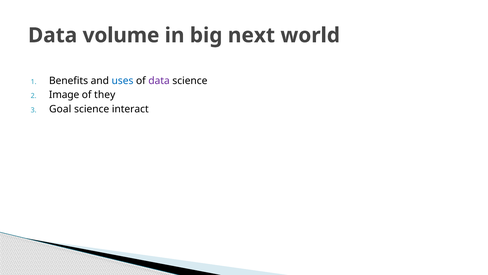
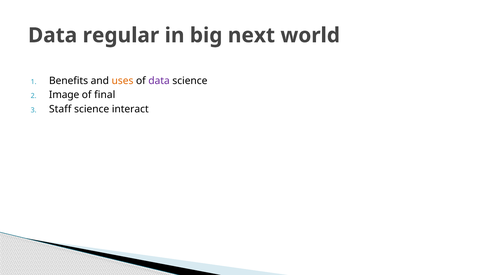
volume: volume -> regular (121, 35)
uses colour: blue -> orange (123, 80)
they: they -> final (105, 95)
Goal: Goal -> Staff (60, 109)
